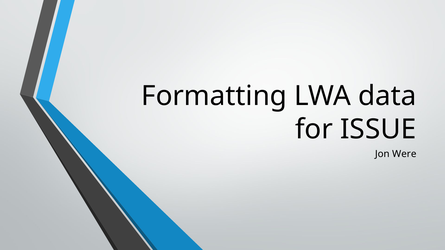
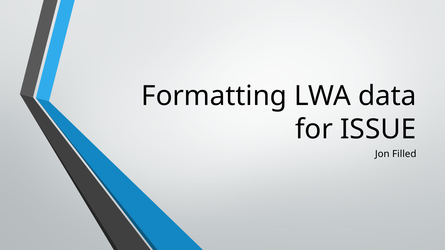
Were: Were -> Filled (404, 154)
